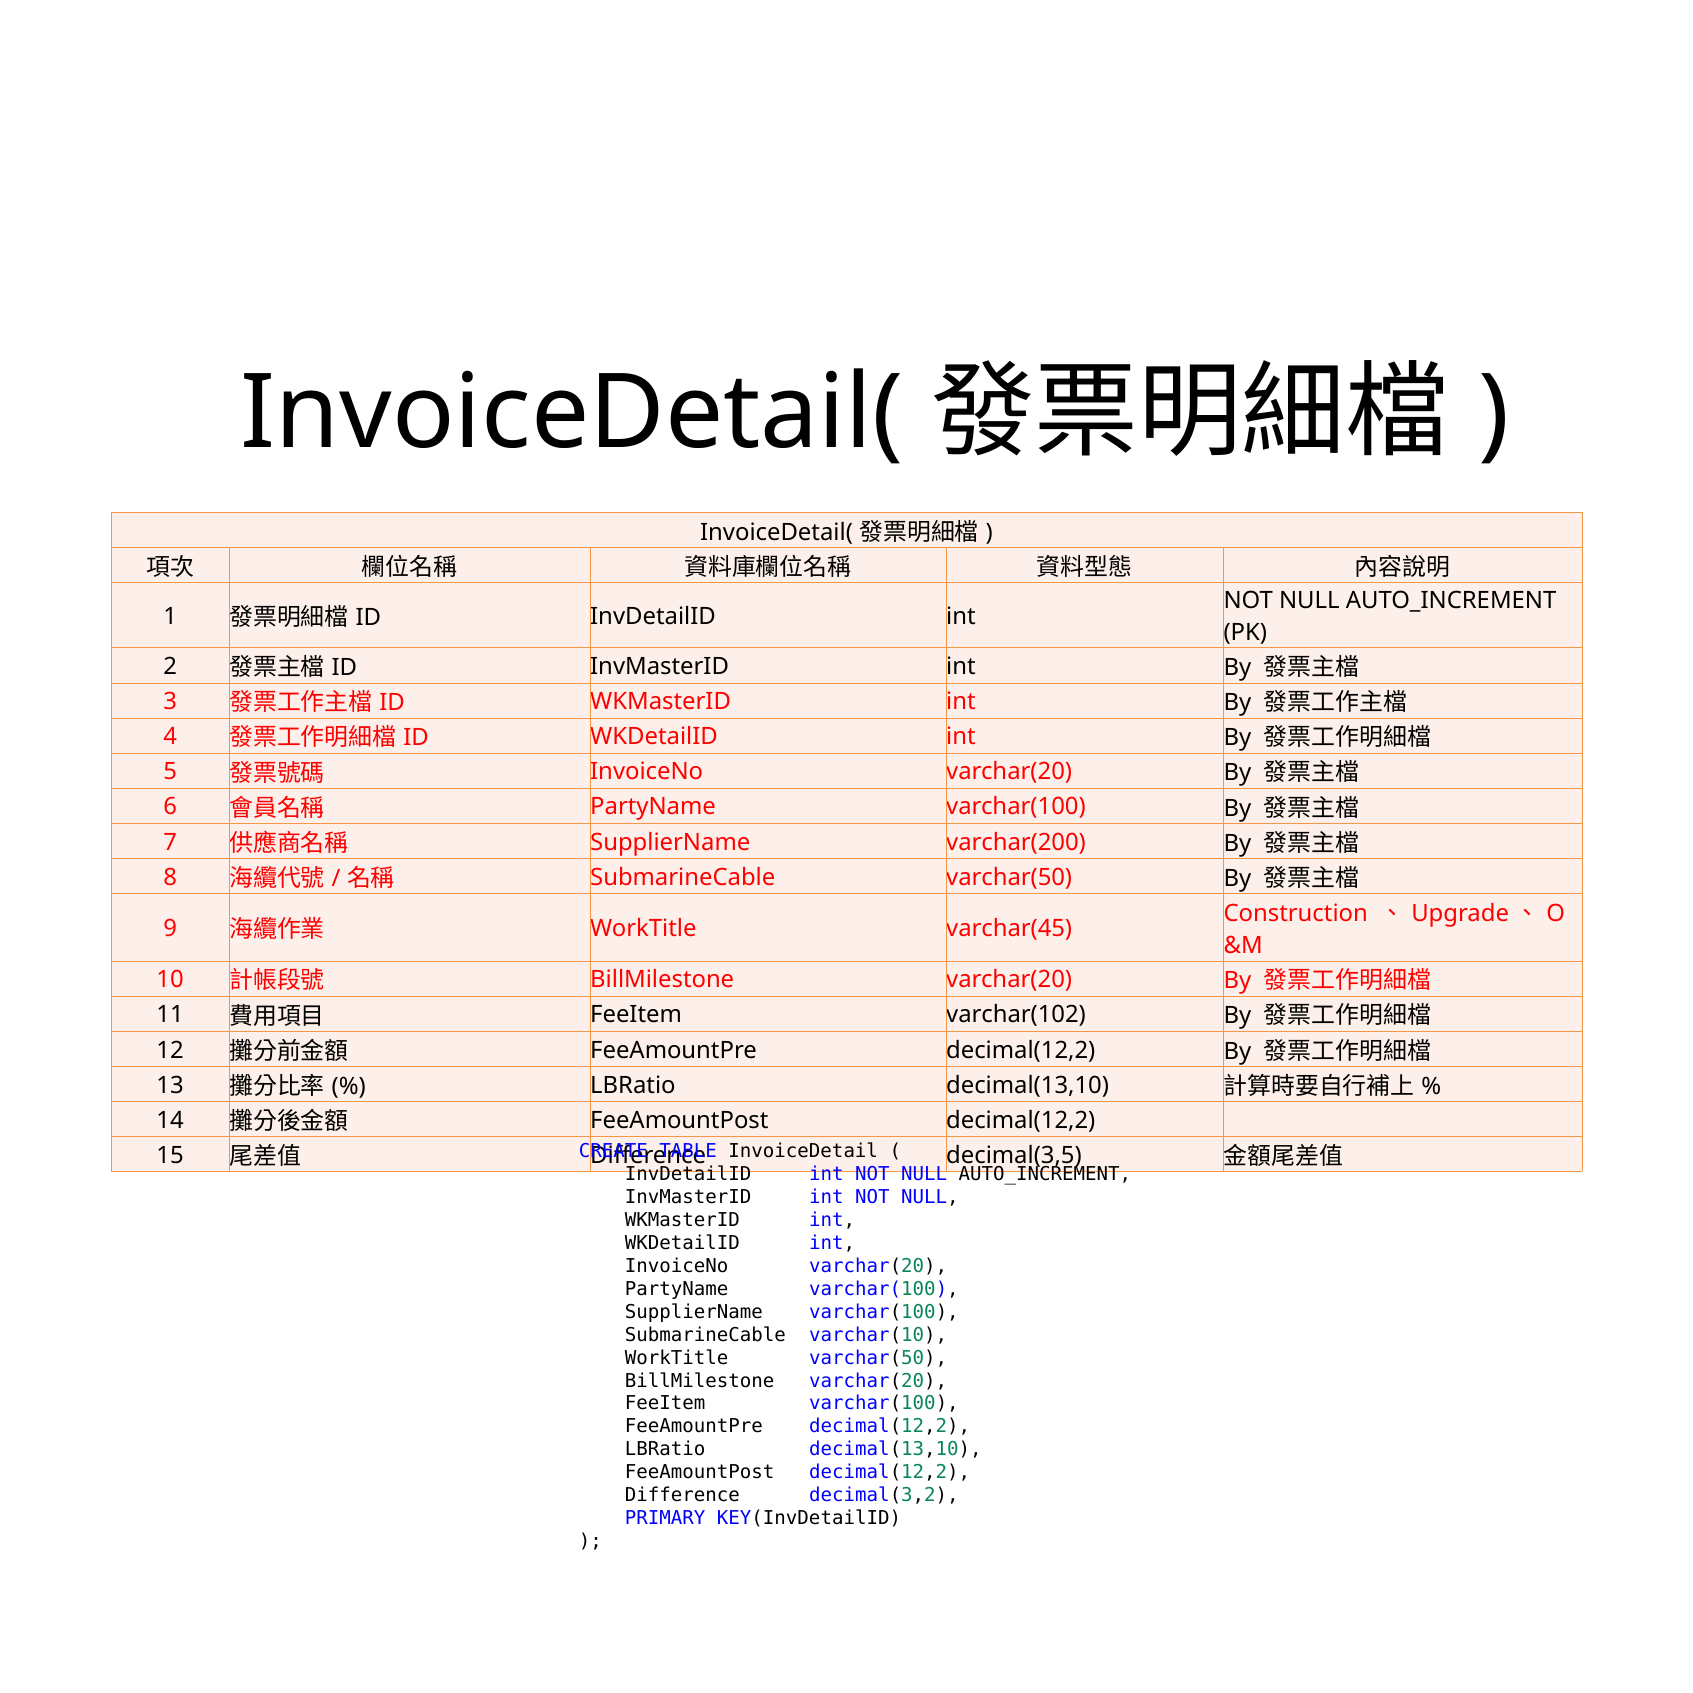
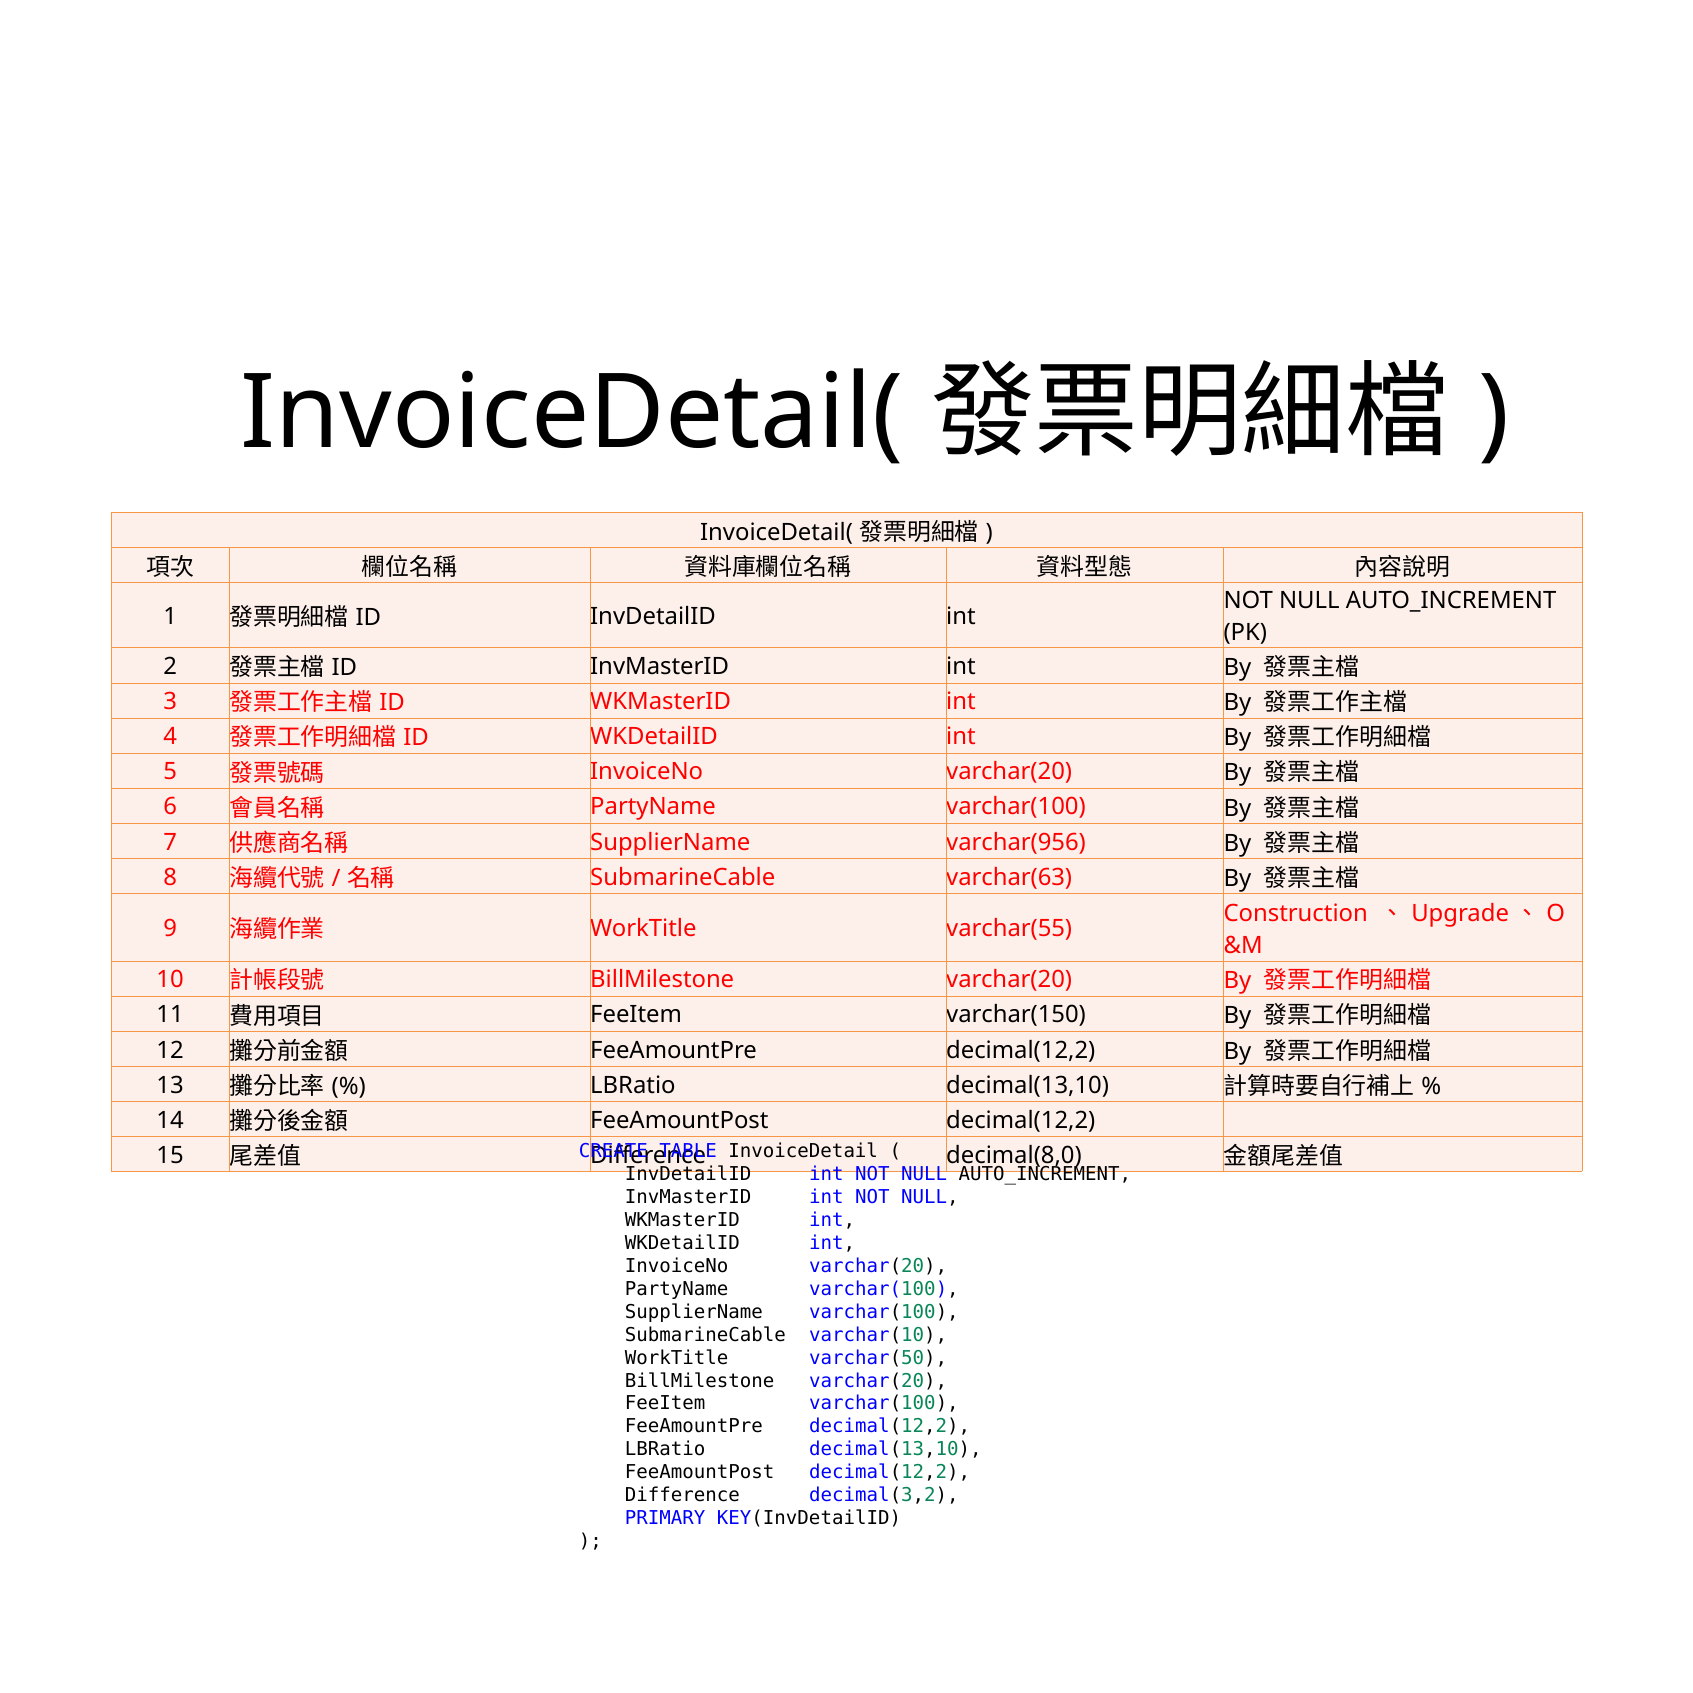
varchar(200: varchar(200 -> varchar(956 (1016, 842)
SubmarineCable varchar(50: varchar(50 -> varchar(63 (1009, 877)
varchar(45: varchar(45 -> varchar(55 (1009, 929)
varchar(102: varchar(102 -> varchar(150 (1016, 1015)
decimal(3,5: decimal(3,5 -> decimal(8,0 (1014, 1155)
